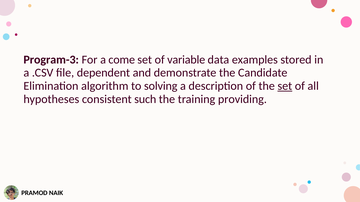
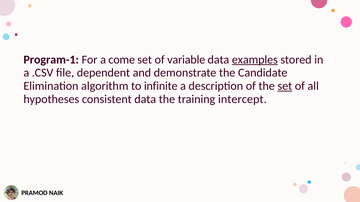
Program-3: Program-3 -> Program-1 (51, 60)
examples underline: none -> present (255, 60)
solving: solving -> infinite (161, 86)
consistent such: such -> data (145, 99)
providing: providing -> intercept (242, 99)
